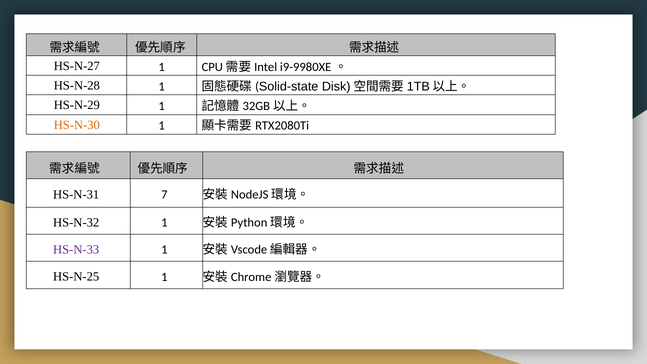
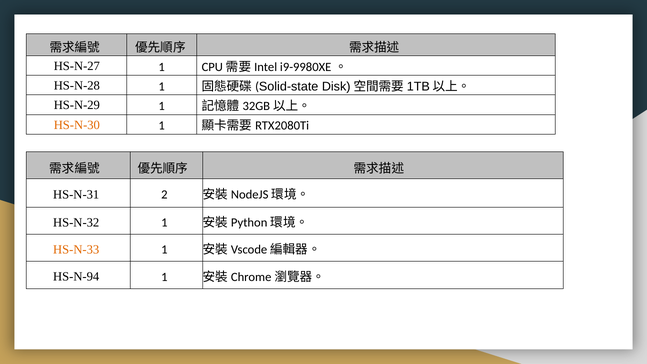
7: 7 -> 2 (164, 195)
HS-N-33 colour: purple -> orange (76, 250)
HS-N-25: HS-N-25 -> HS-N-94 (76, 277)
